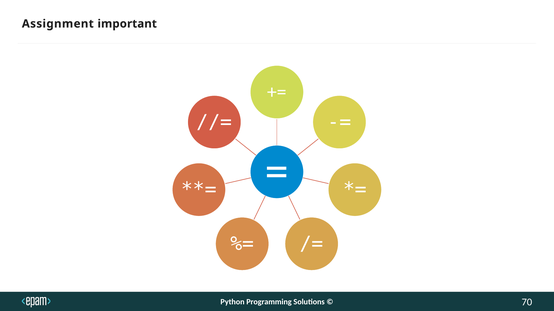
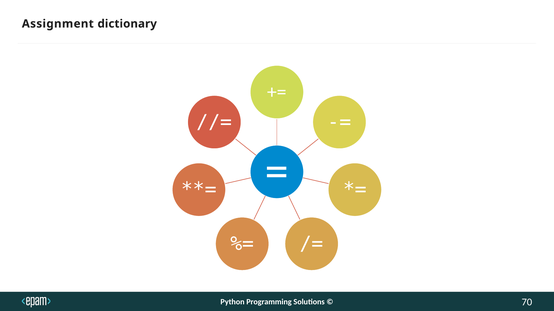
important: important -> dictionary (127, 24)
